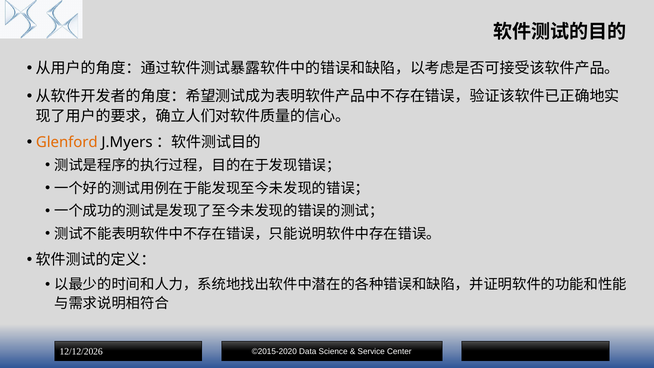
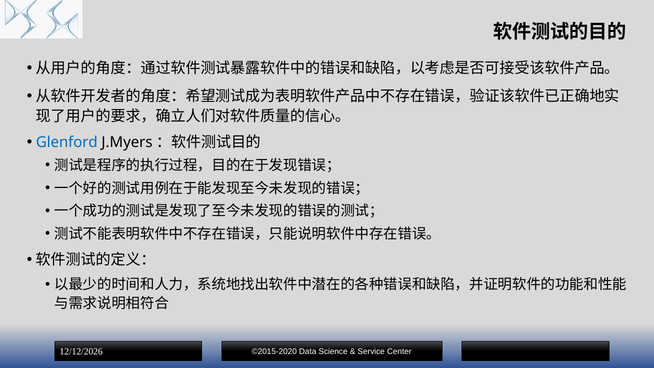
Glenford colour: orange -> blue (67, 142)
